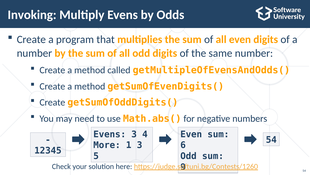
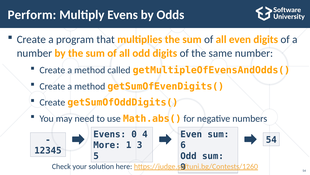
Invoking: Invoking -> Perform (32, 15)
Evens 3: 3 -> 0 (134, 134)
